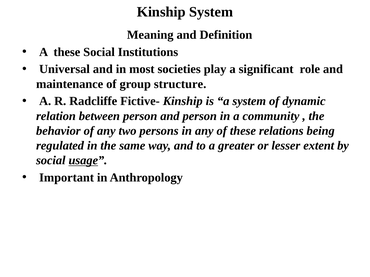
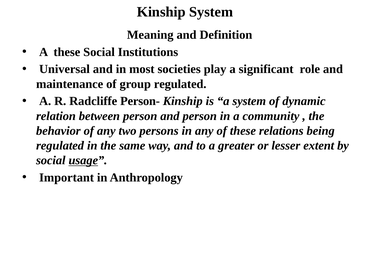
group structure: structure -> regulated (180, 84)
Fictive-: Fictive- -> Person- (140, 101)
